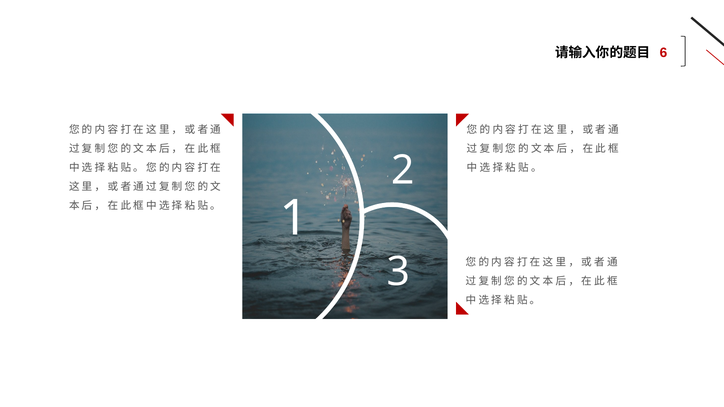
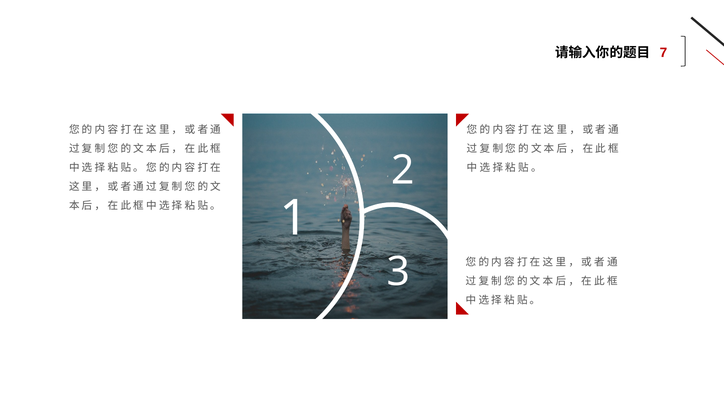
6: 6 -> 7 (663, 53)
